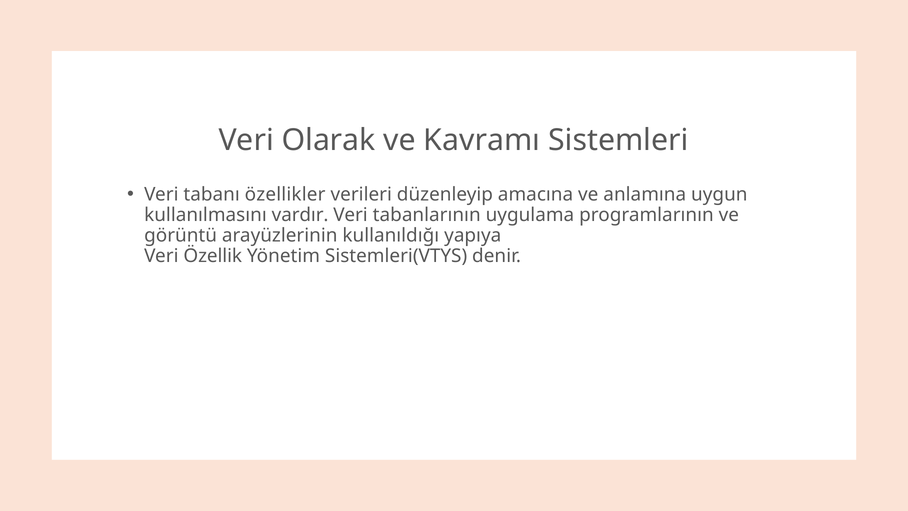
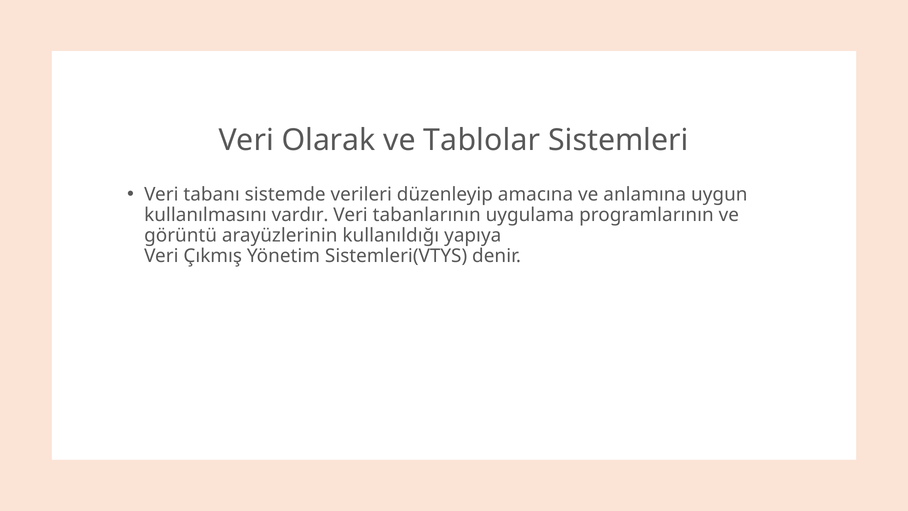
Kavramı: Kavramı -> Tablolar (482, 140)
özellikler: özellikler -> sistemde (285, 194)
Özellik: Özellik -> Çıkmış (213, 256)
